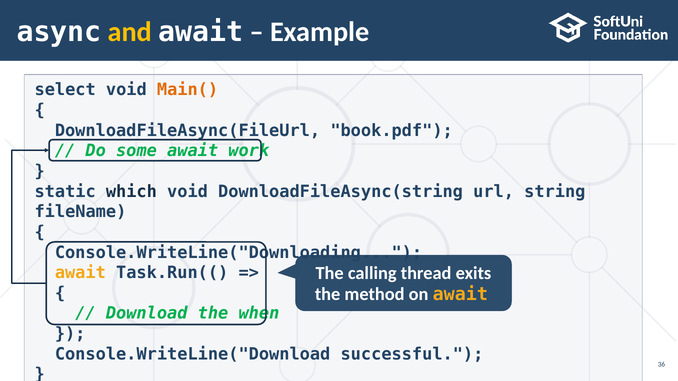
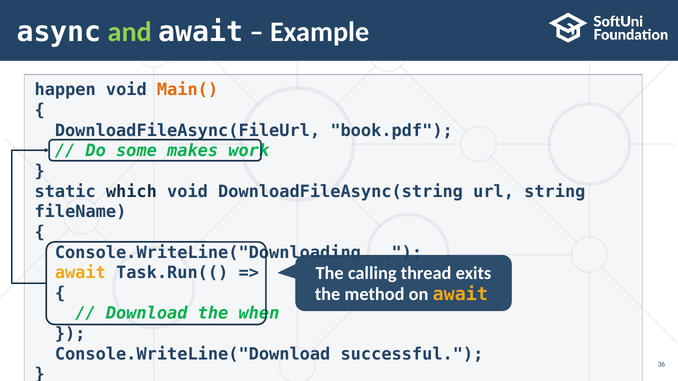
and colour: yellow -> light green (130, 32)
select: select -> happen (65, 90)
some await: await -> makes (193, 151)
